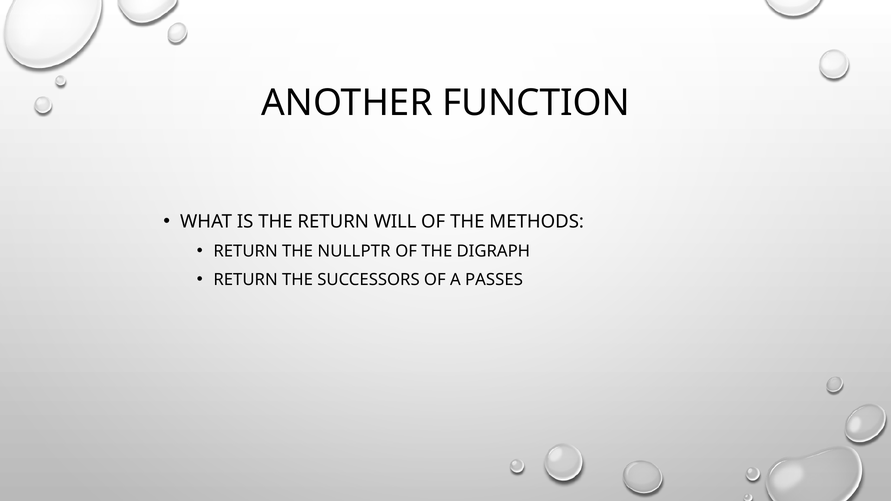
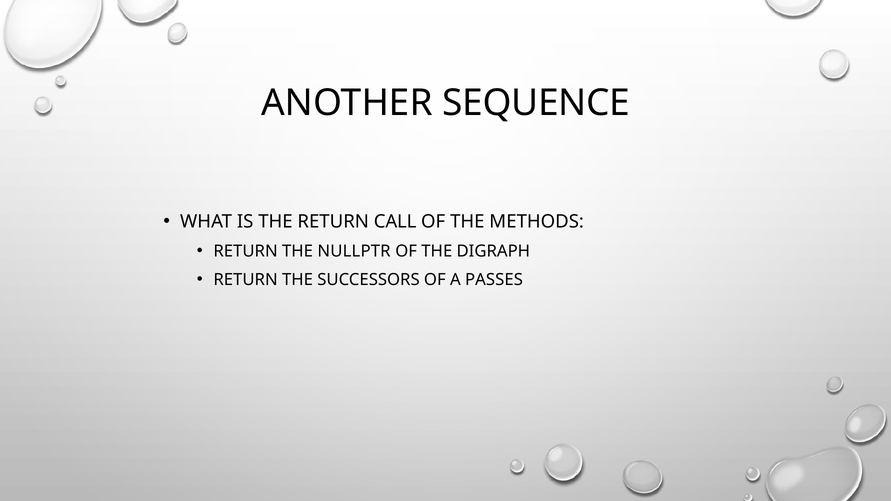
FUNCTION: FUNCTION -> SEQUENCE (536, 103)
WILL: WILL -> CALL (395, 222)
